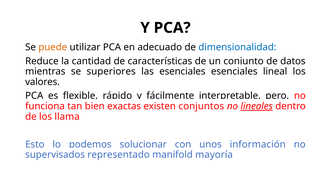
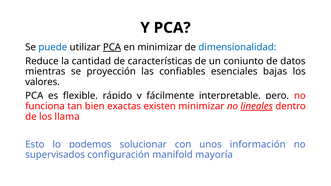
puede colour: orange -> blue (53, 47)
PCA underline: none -> present (112, 47)
en adecuado: adecuado -> minimizar (160, 47)
superiores: superiores -> proyección (111, 72)
las esenciales: esenciales -> confiables (182, 72)
lineal: lineal -> bajas (275, 72)
existen conjuntos: conjuntos -> minimizar (201, 106)
representado: representado -> configuración (119, 155)
